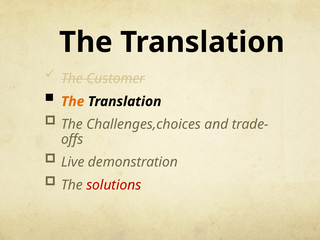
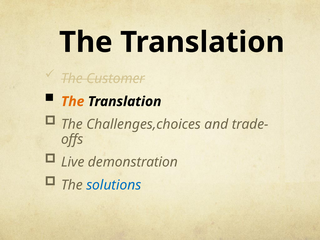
solutions colour: red -> blue (114, 185)
